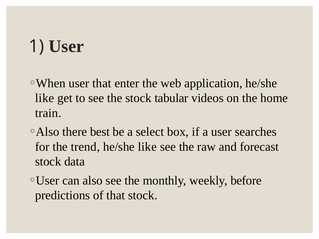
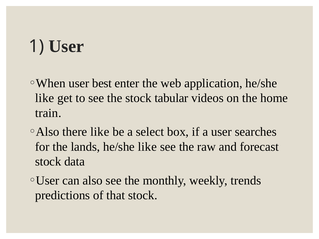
user that: that -> best (102, 83)
there best: best -> like (100, 132)
trend: trend -> lands (85, 147)
before: before -> trends (246, 181)
